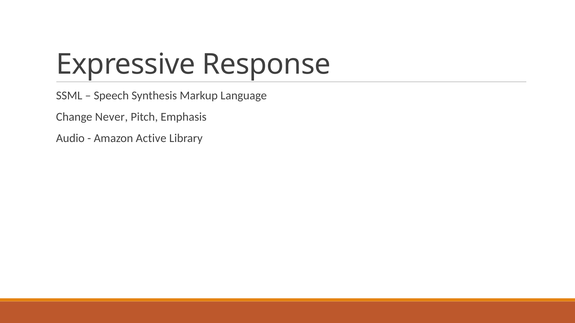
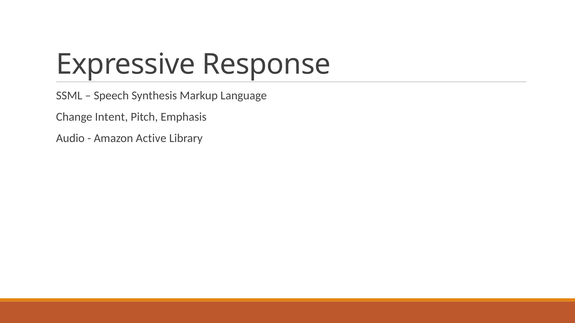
Never: Never -> Intent (111, 117)
